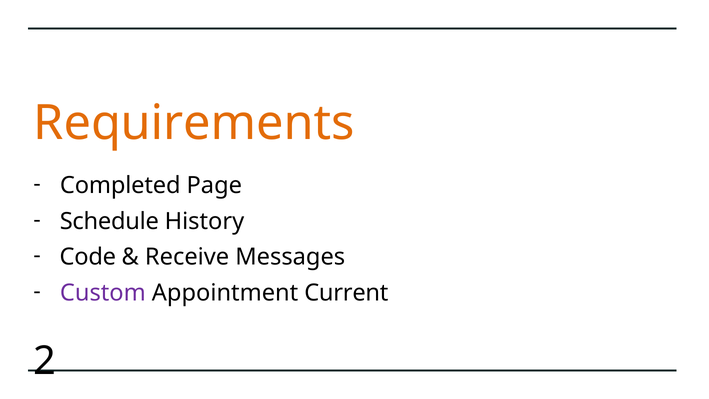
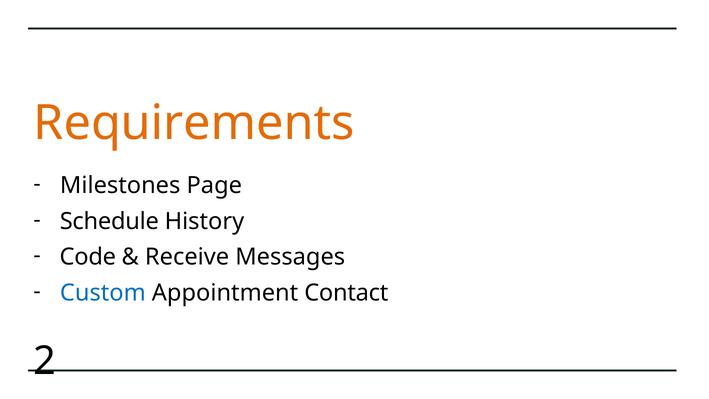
Completed: Completed -> Milestones (120, 185)
Custom colour: purple -> blue (103, 293)
Current: Current -> Contact (346, 293)
